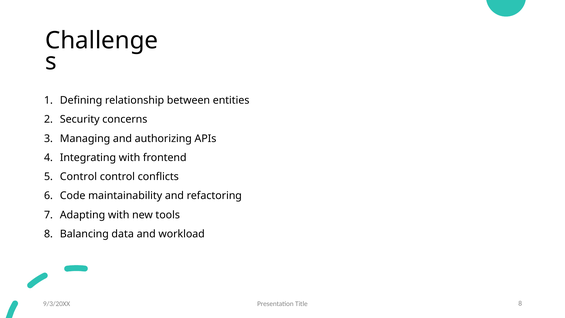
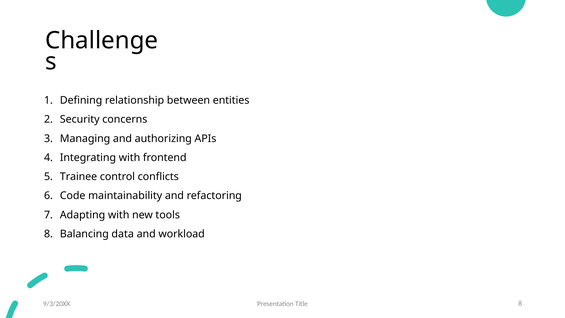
Control: Control -> Trainee (79, 177)
